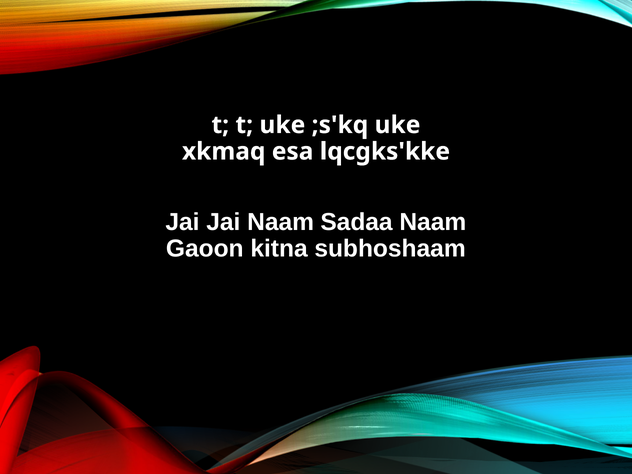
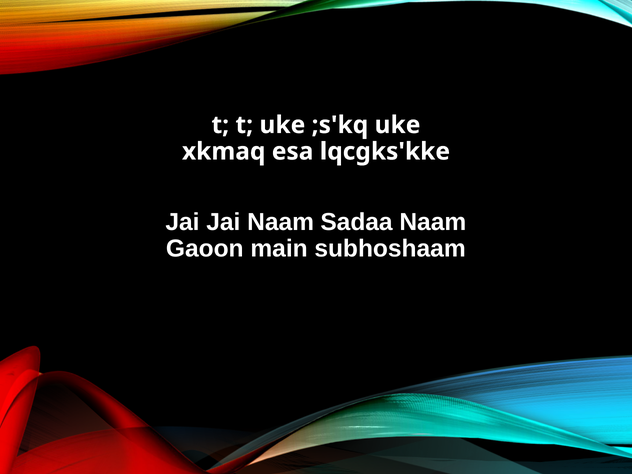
kitna: kitna -> main (279, 249)
